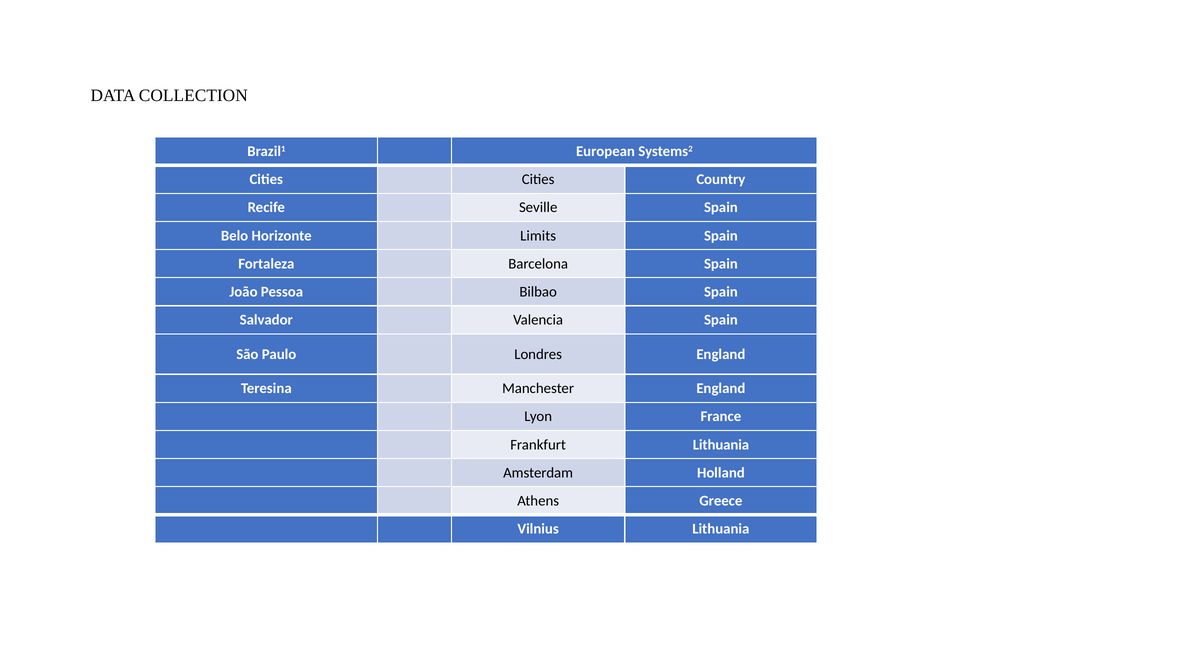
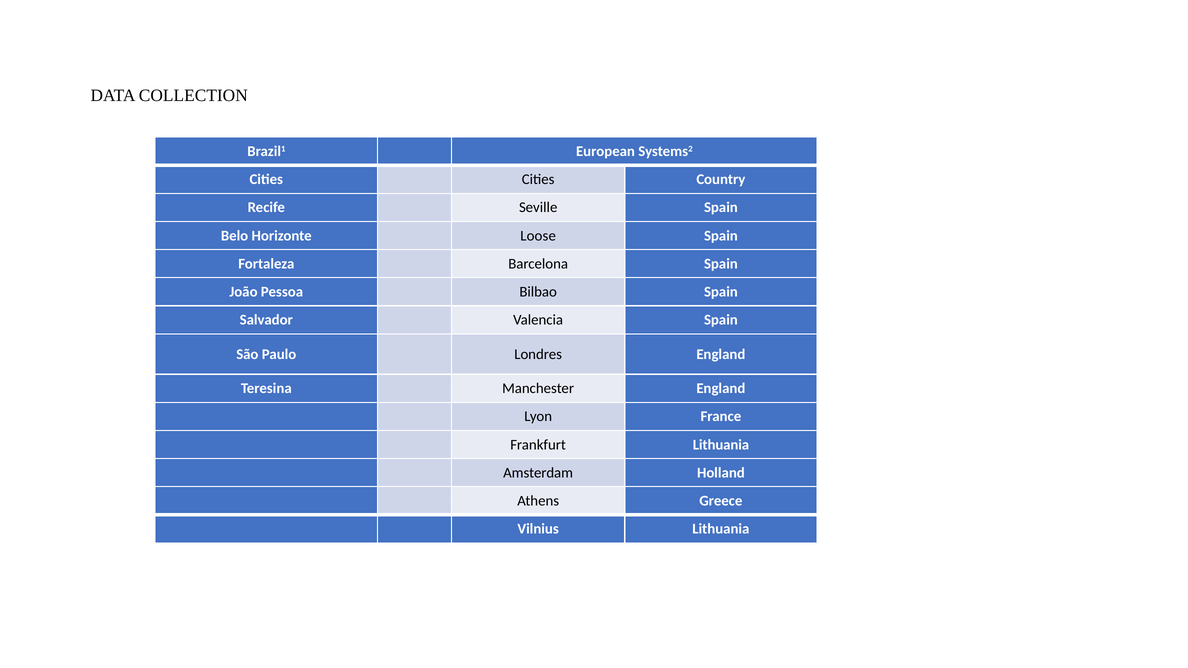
Limits: Limits -> Loose (538, 236)
